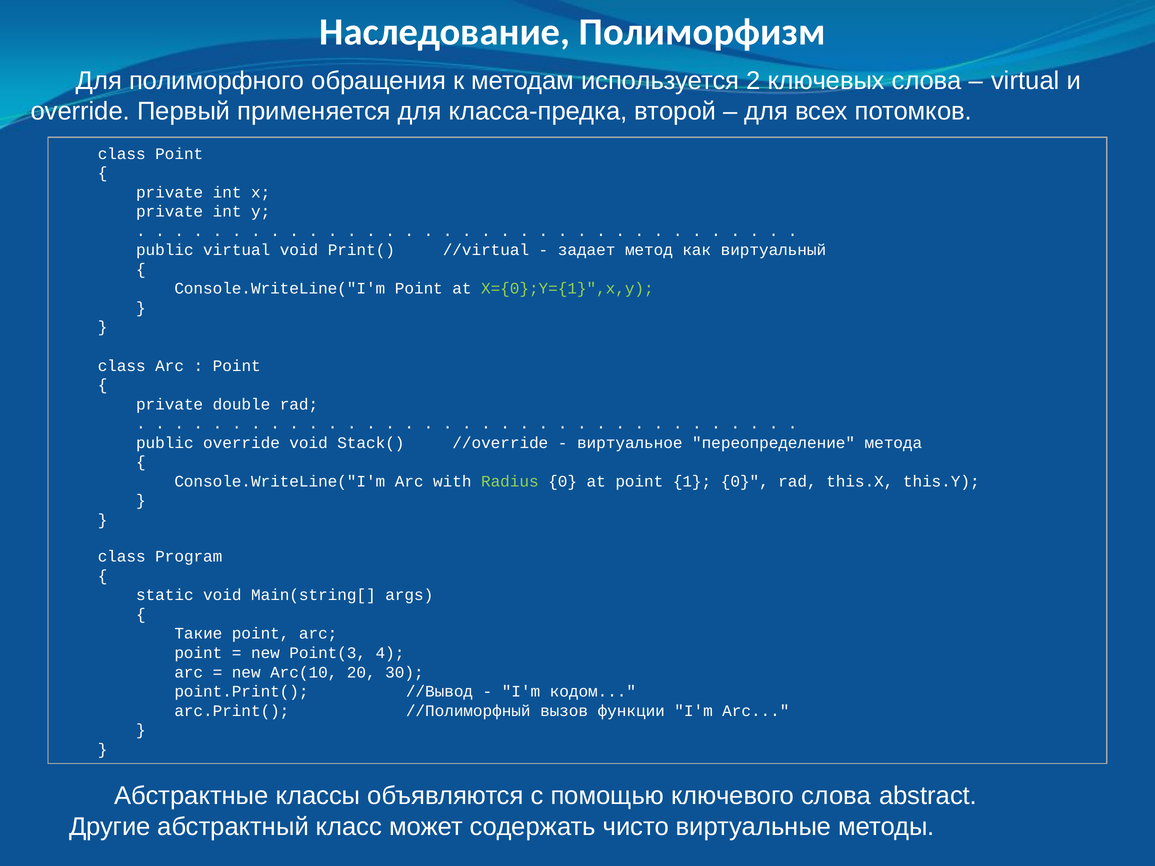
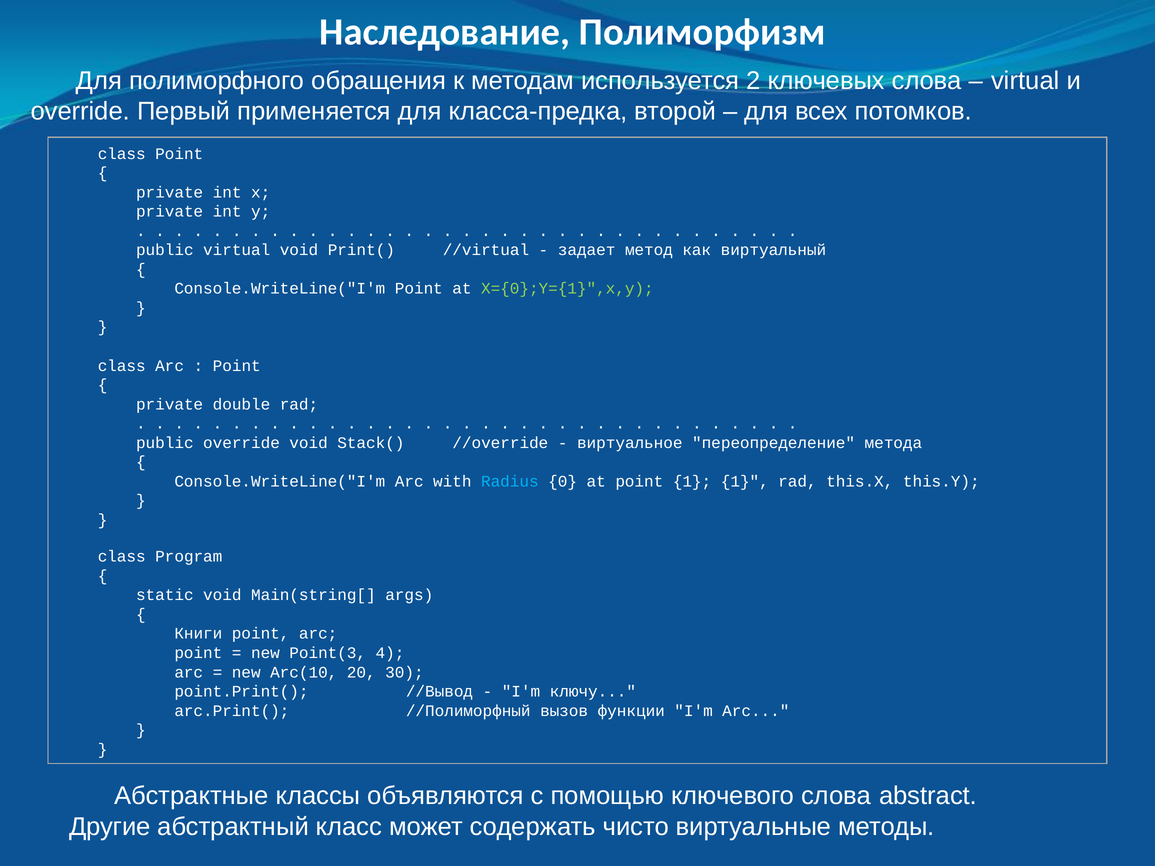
Radius colour: light green -> light blue (510, 482)
1 0: 0 -> 1 (745, 482)
Такие: Такие -> Книги (198, 634)
кодом: кодом -> ключу (593, 692)
